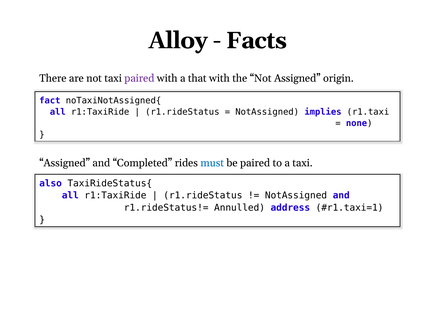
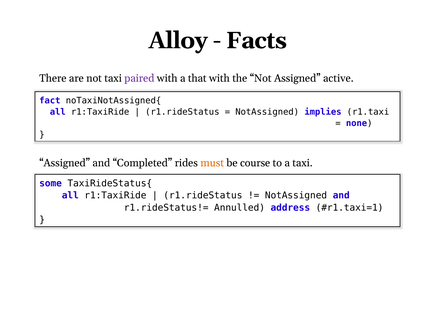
origin: origin -> active (338, 78)
must colour: blue -> orange (212, 162)
be paired: paired -> course (255, 162)
also: also -> some (51, 183)
